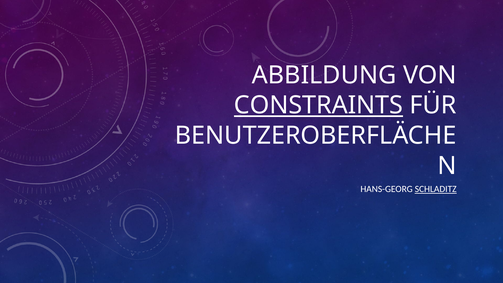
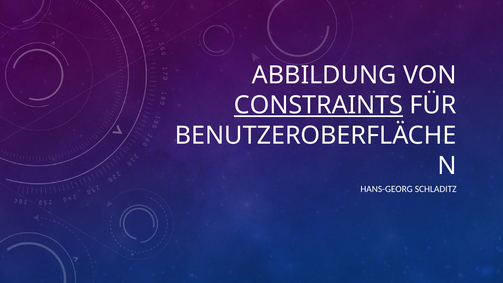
SCHLADITZ underline: present -> none (436, 189)
